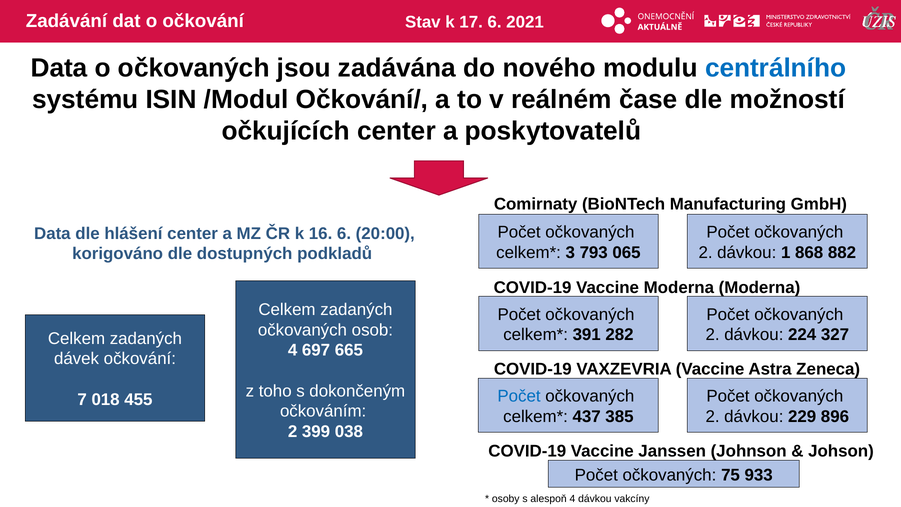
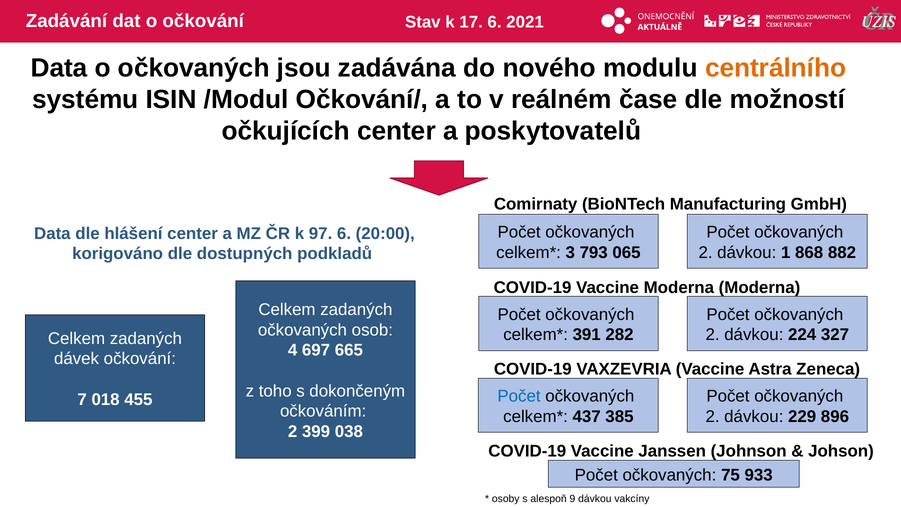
centrálního colour: blue -> orange (776, 68)
16: 16 -> 97 (321, 234)
alespoň 4: 4 -> 9 (572, 499)
